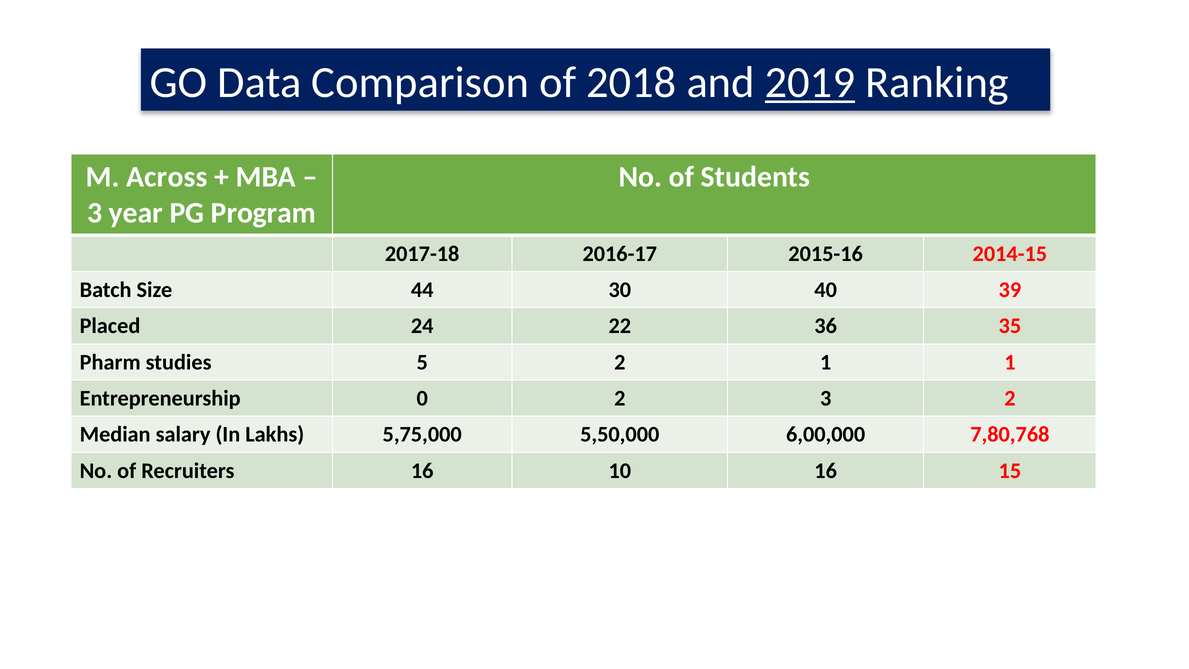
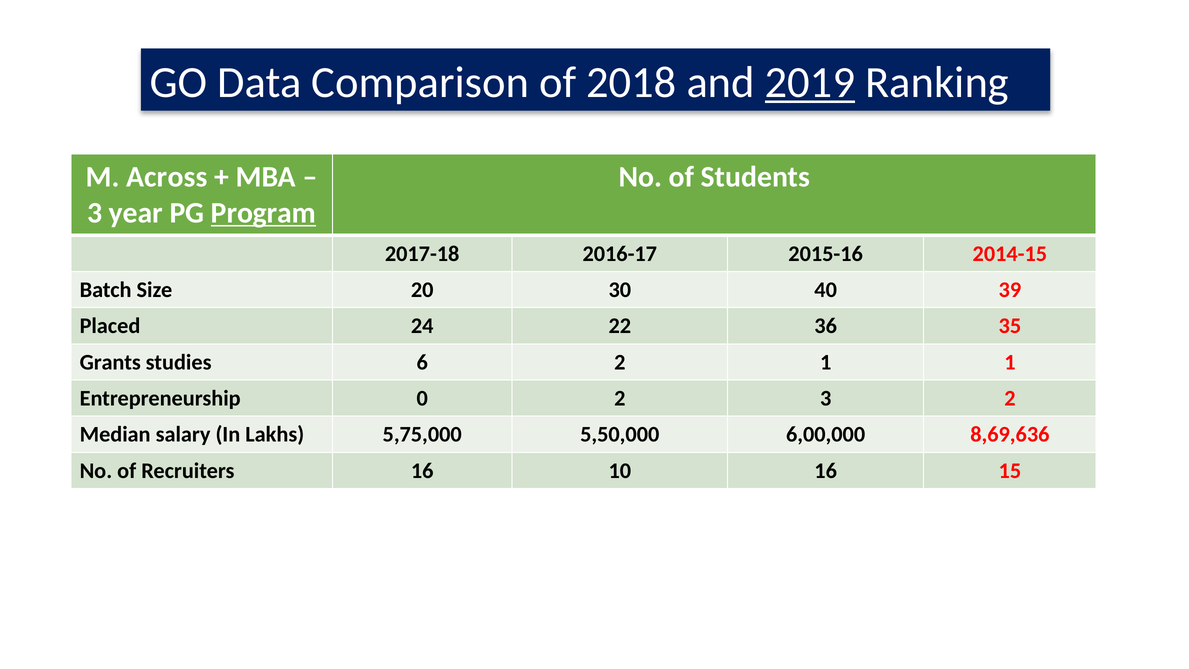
Program underline: none -> present (263, 213)
44: 44 -> 20 (422, 290)
Pharm: Pharm -> Grants (110, 362)
5: 5 -> 6 (422, 362)
7,80,768: 7,80,768 -> 8,69,636 (1010, 434)
